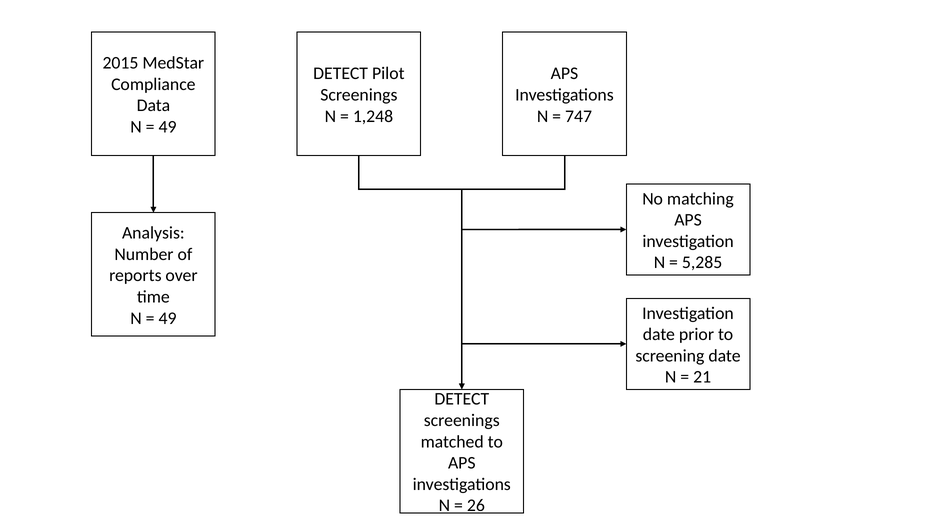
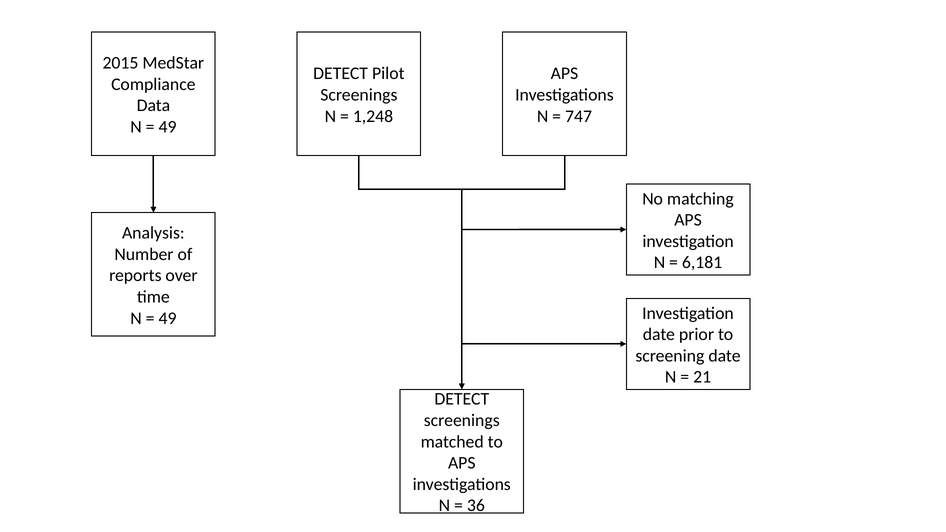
5,285: 5,285 -> 6,181 (702, 263)
26: 26 -> 36 (476, 506)
